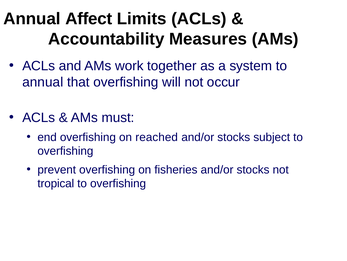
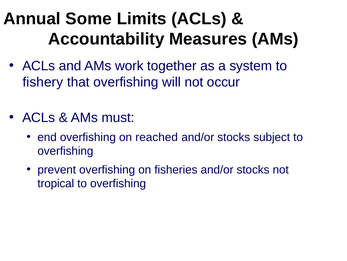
Affect: Affect -> Some (89, 19)
annual: annual -> fishery (43, 82)
